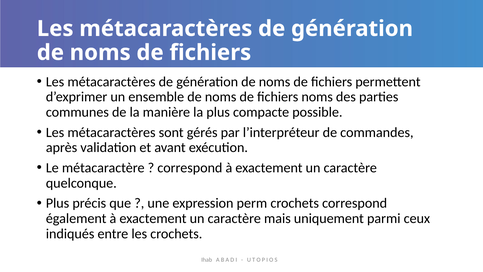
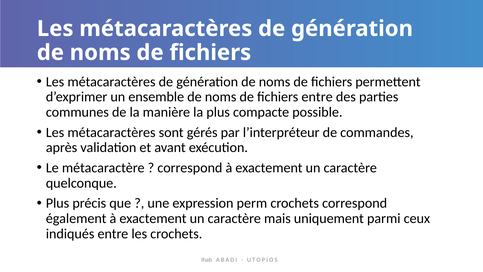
fichiers noms: noms -> entre (317, 97)
